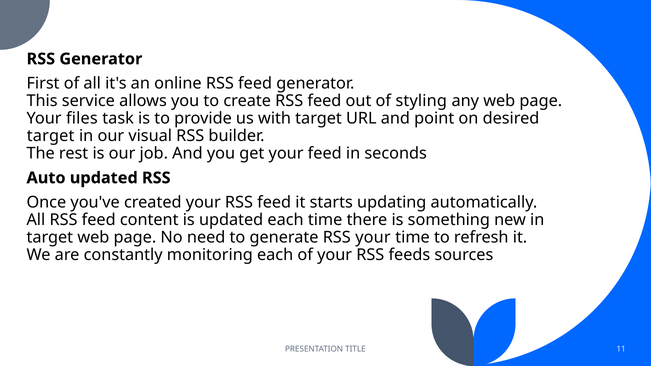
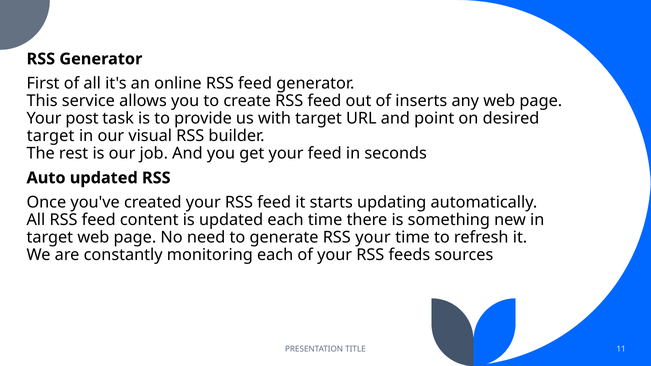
styling: styling -> inserts (421, 101)
files: files -> post (82, 118)
